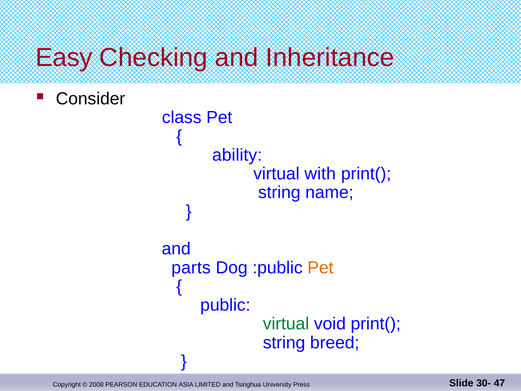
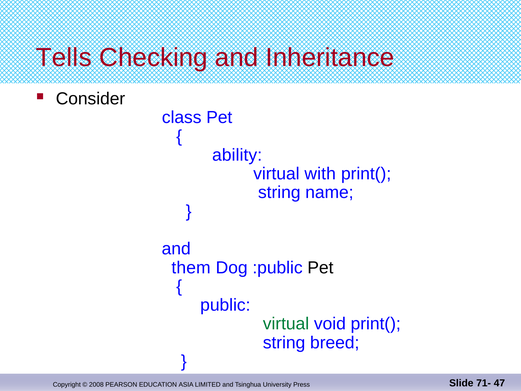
Easy: Easy -> Tells (64, 57)
parts: parts -> them (191, 267)
Pet colour: orange -> black (320, 267)
30-: 30- -> 71- (484, 383)
